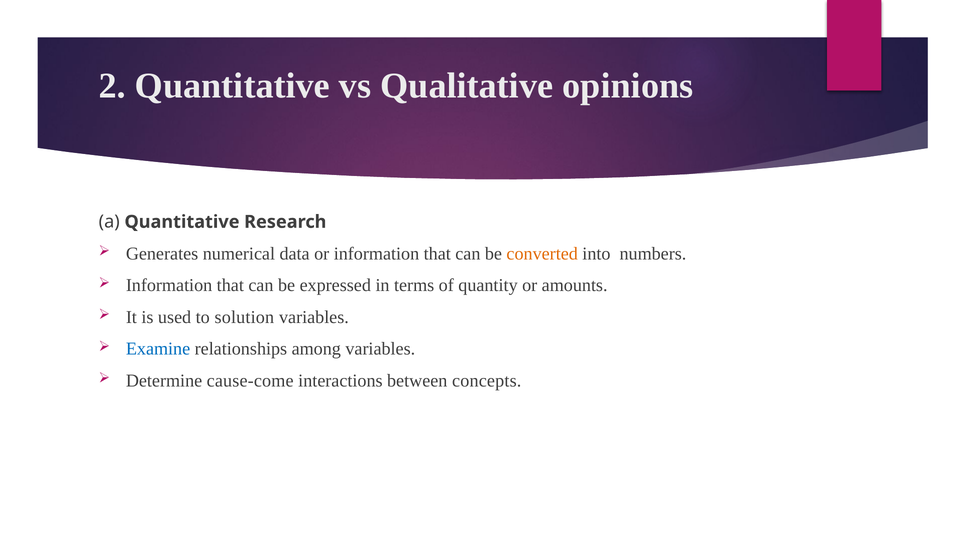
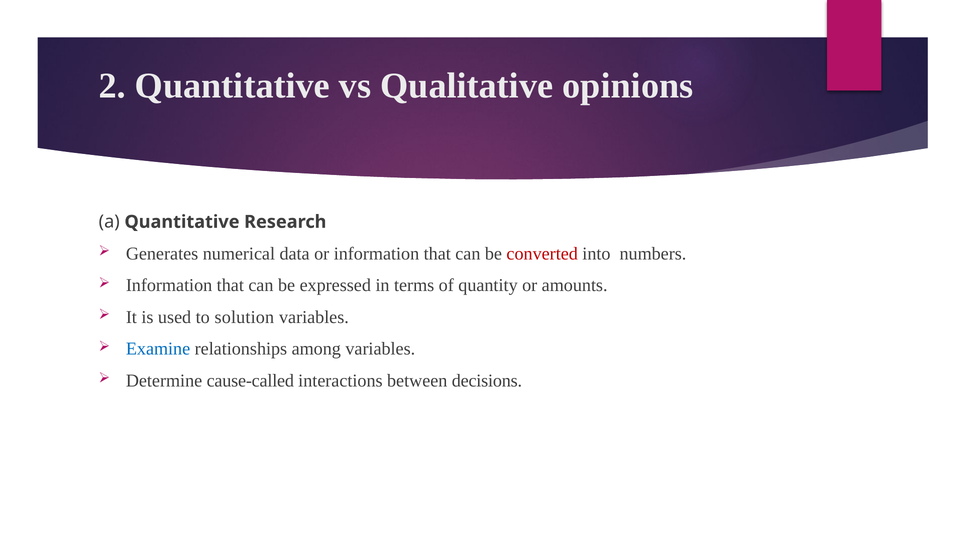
converted colour: orange -> red (542, 254)
cause-come: cause-come -> cause-called (250, 381)
concepts: concepts -> decisions (487, 381)
